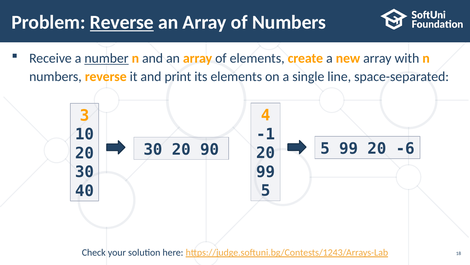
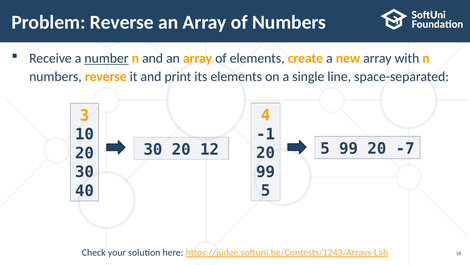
Reverse underline: present -> none (122, 22)
-6: -6 -> -7 (405, 148)
90: 90 -> 12 (210, 149)
